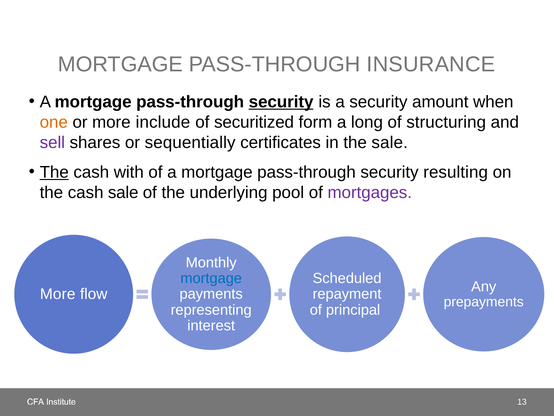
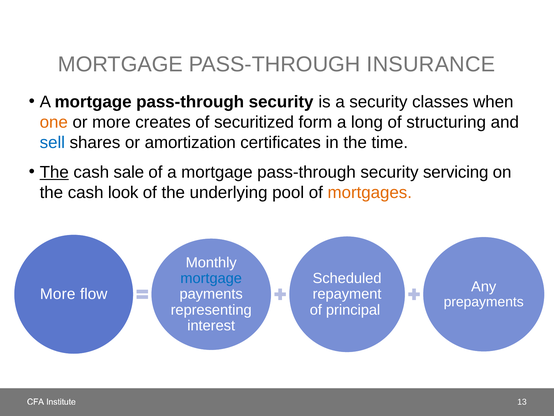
security underline: present -> none (281, 102)
amount: amount -> classes (440, 102)
include: include -> creates (163, 122)
sell colour: purple -> blue (52, 142)
sequentially: sequentially -> amortization (190, 142)
the sale: sale -> time (390, 142)
with: with -> sale (129, 172)
resulting: resulting -> servicing (456, 172)
cash sale: sale -> look (123, 192)
mortgages colour: purple -> orange (370, 192)
